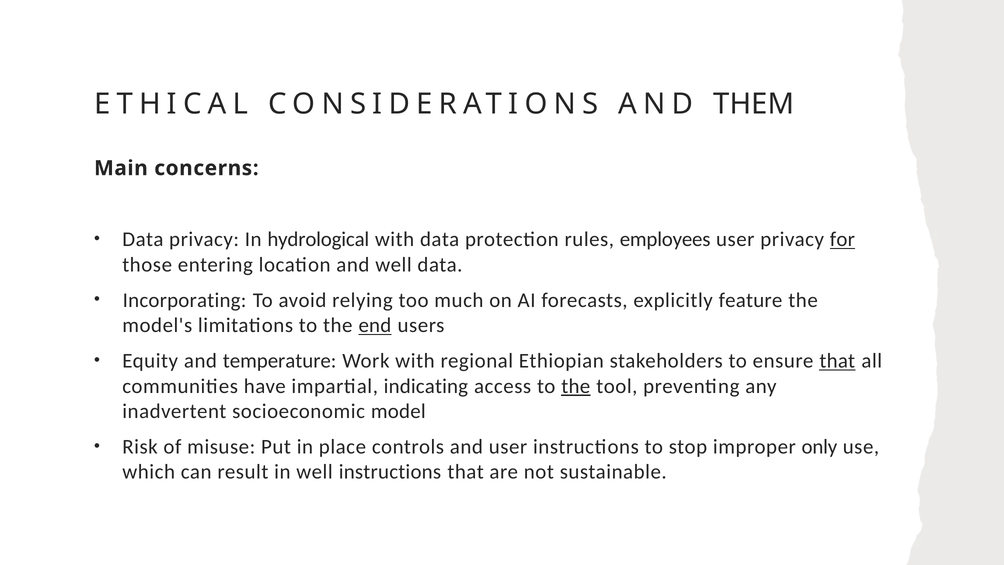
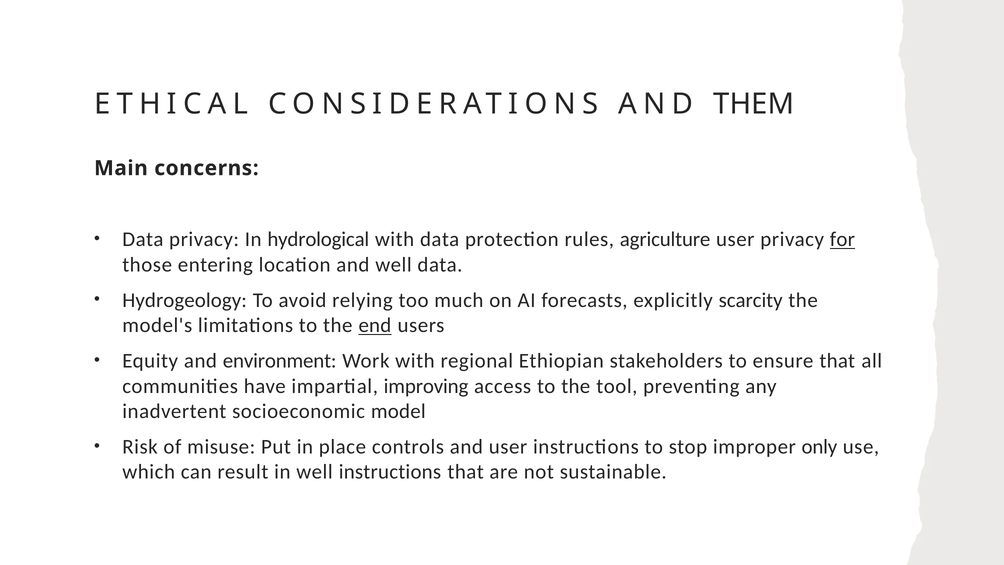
employees: employees -> agriculture (665, 239)
Incorporating: Incorporating -> Hydrogeology (185, 300)
feature: feature -> scarcity (751, 300)
temperature: temperature -> environment (280, 361)
that underline: present -> none (837, 361)
indicating: indicating -> improving (426, 386)
the underline: present -> none (576, 386)
